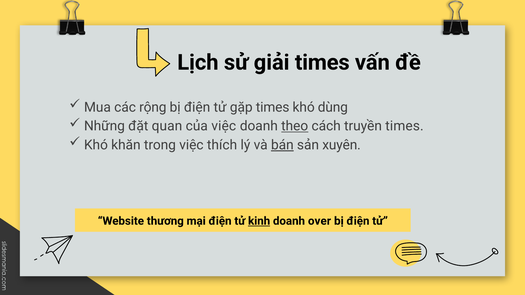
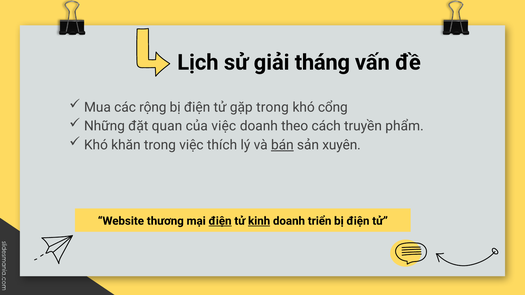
giải times: times -> tháng (322, 62)
gặp times: times -> trong (273, 107)
dùng: dùng -> cổng (333, 107)
theo underline: present -> none (295, 126)
truyền times: times -> phẩm (404, 126)
điện underline: none -> present (220, 221)
over: over -> triển (320, 221)
